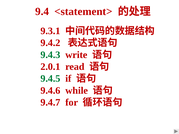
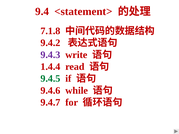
9.3.1: 9.3.1 -> 7.1.8 (50, 31)
9.4.3 colour: green -> purple (50, 55)
2.0.1: 2.0.1 -> 1.4.4 (50, 67)
